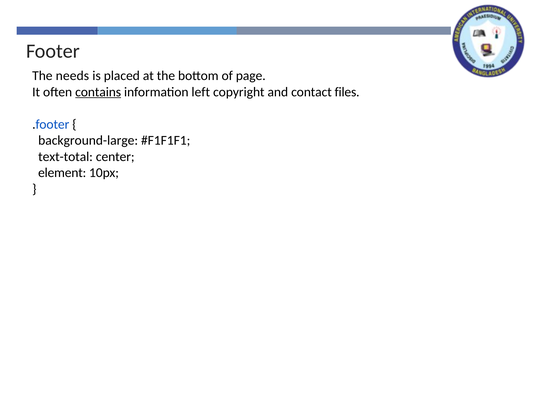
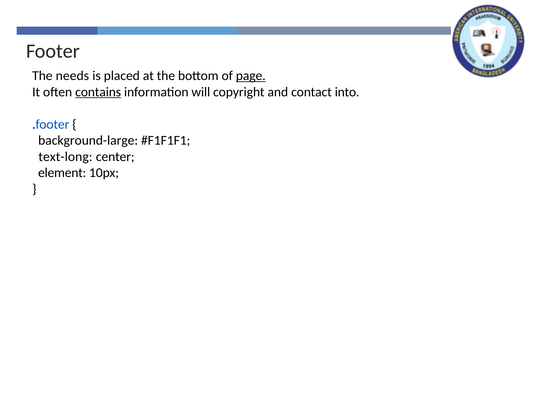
page underline: none -> present (251, 76)
left: left -> will (201, 92)
files: files -> into (347, 92)
text-total: text-total -> text-long (65, 157)
